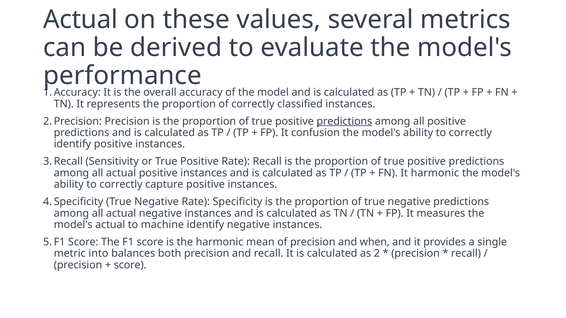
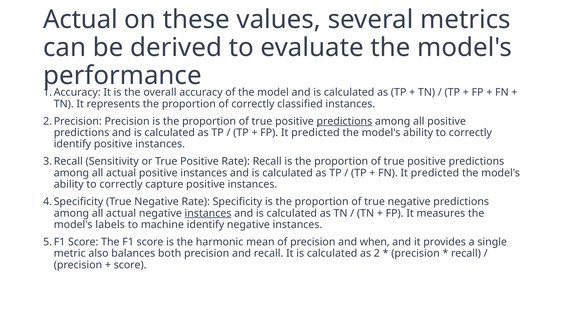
FP It confusion: confusion -> predicted (315, 133)
FN It harmonic: harmonic -> predicted (435, 173)
instances underline: none -> present (208, 213)
model's actual: actual -> labels (110, 225)
into: into -> also (98, 254)
